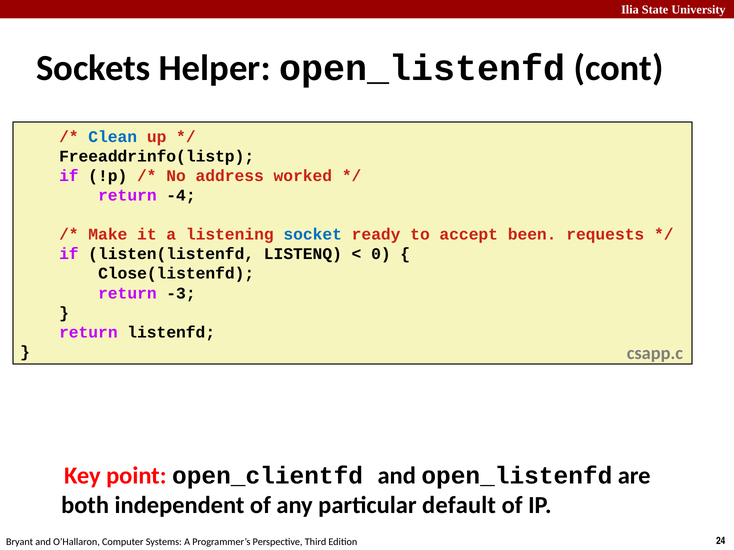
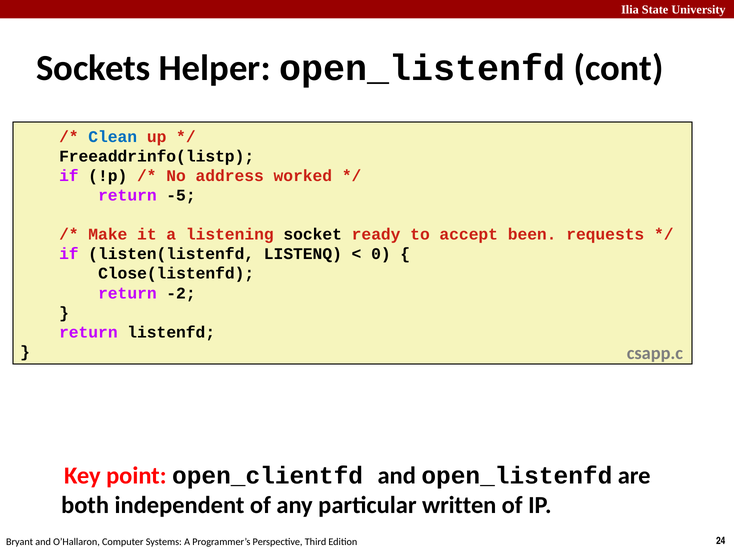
-4: -4 -> -5 (181, 196)
socket colour: blue -> black (313, 235)
-3: -3 -> -2 (181, 293)
default: default -> written (459, 506)
